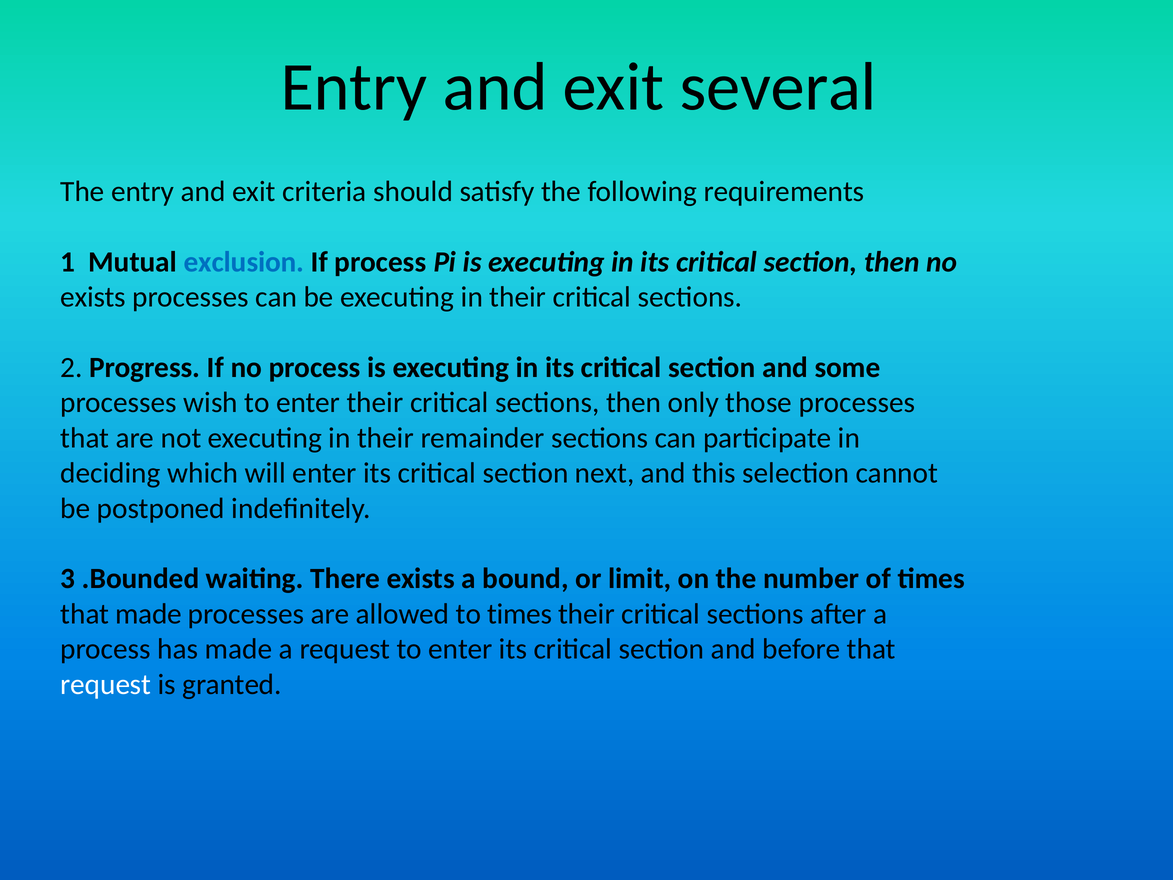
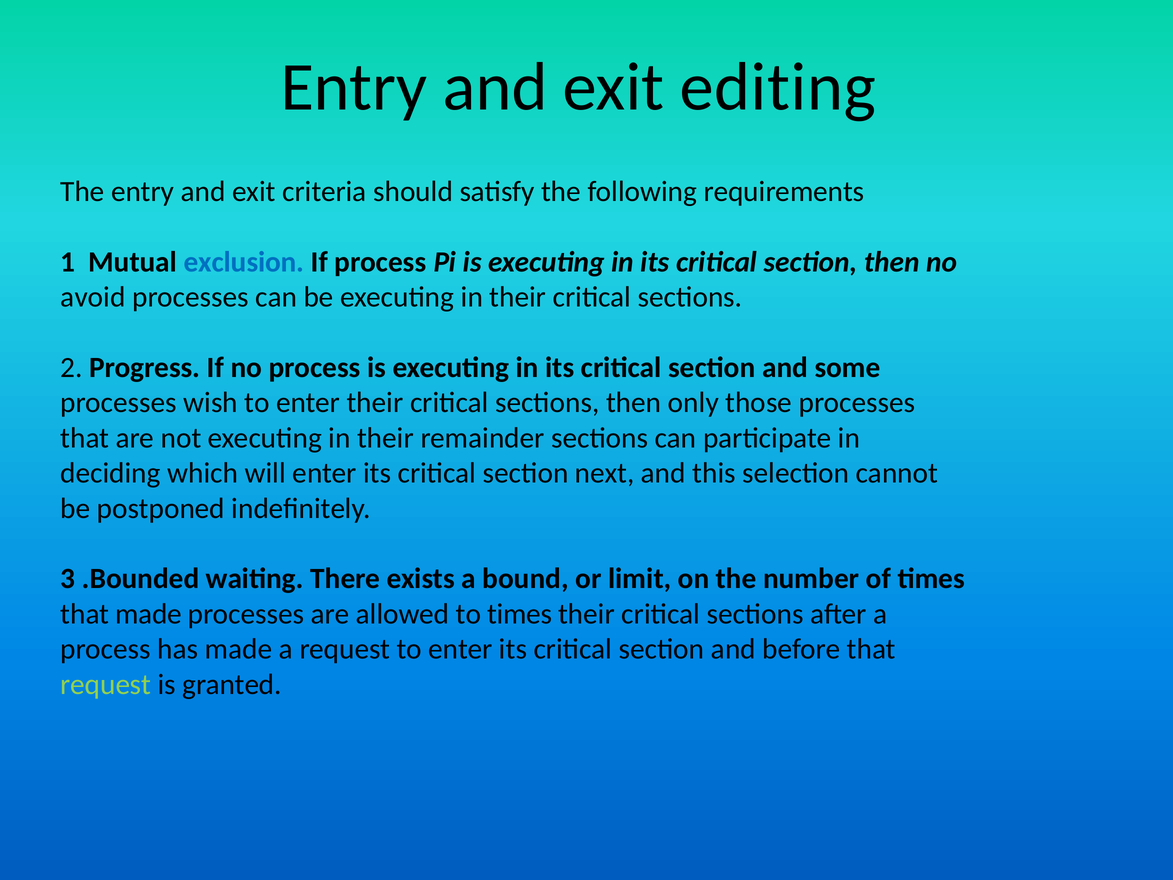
several: several -> editing (778, 87)
exists: exists -> avoid (93, 297)
request colour: white -> light green (106, 684)
